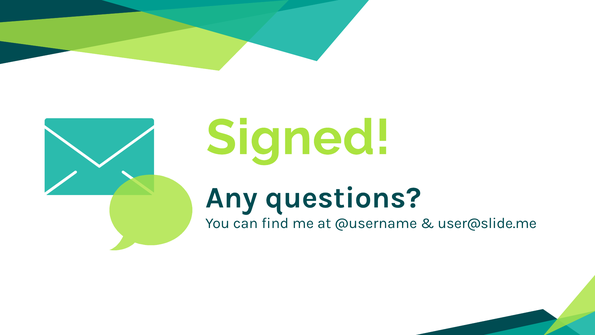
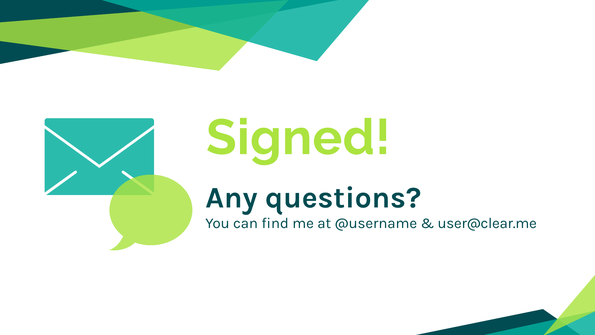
user@slide.me: user@slide.me -> user@clear.me (487, 223)
